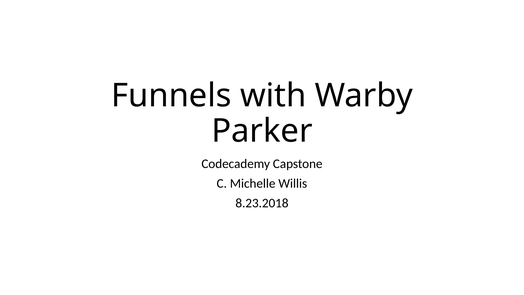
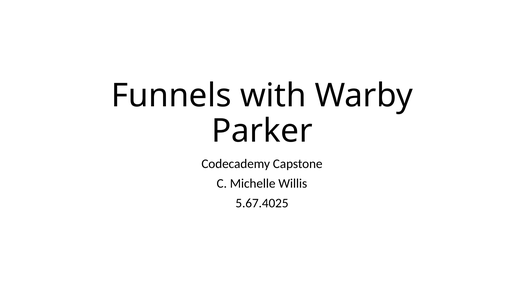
8.23.2018: 8.23.2018 -> 5.67.4025 (262, 203)
